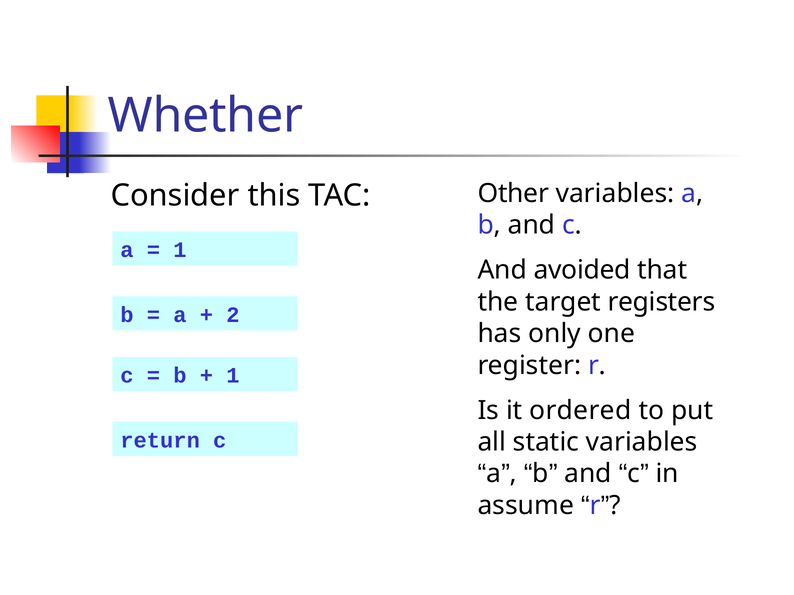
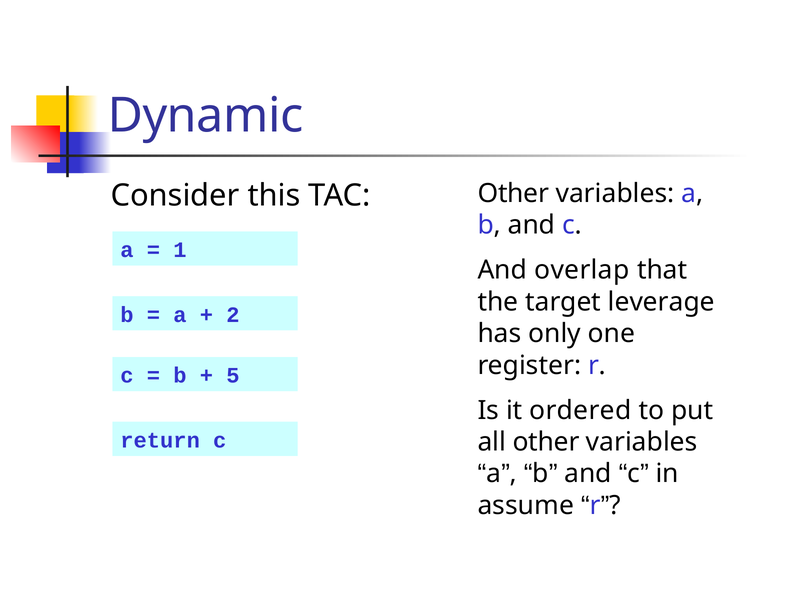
Whether: Whether -> Dynamic (206, 116)
avoided: avoided -> overlap (582, 270)
registers: registers -> leverage (661, 302)
1: 1 -> 5 (233, 376)
all static: static -> other (546, 442)
